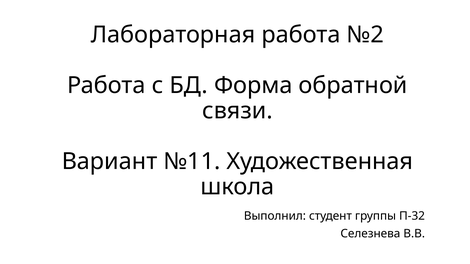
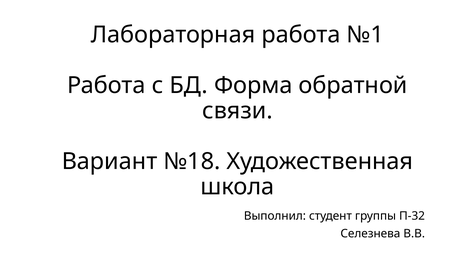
№2: №2 -> №1 (365, 35)
№11: №11 -> №18 (192, 162)
